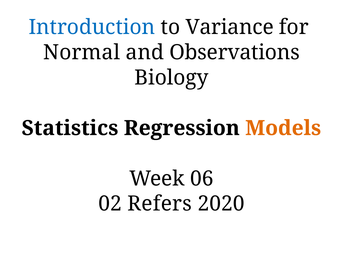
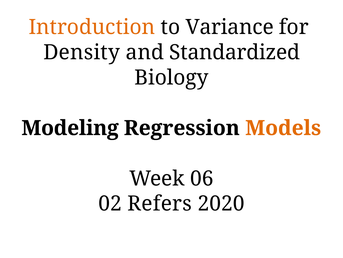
Introduction colour: blue -> orange (92, 27)
Normal: Normal -> Density (82, 52)
Observations: Observations -> Standardized (235, 52)
Statistics: Statistics -> Modeling (70, 128)
